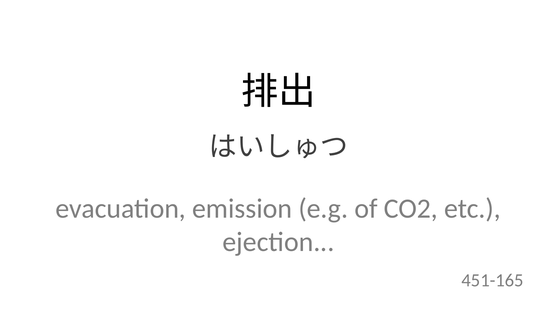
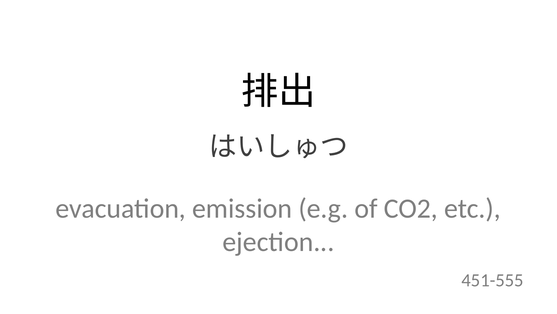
451-165: 451-165 -> 451-555 (493, 280)
